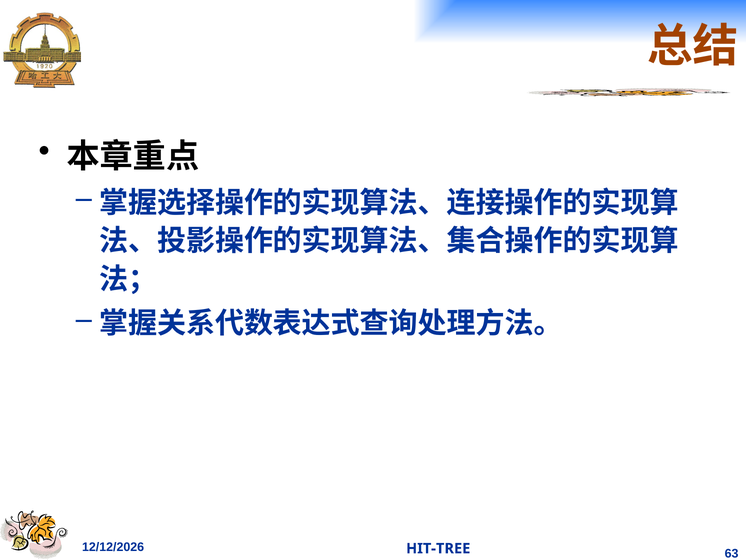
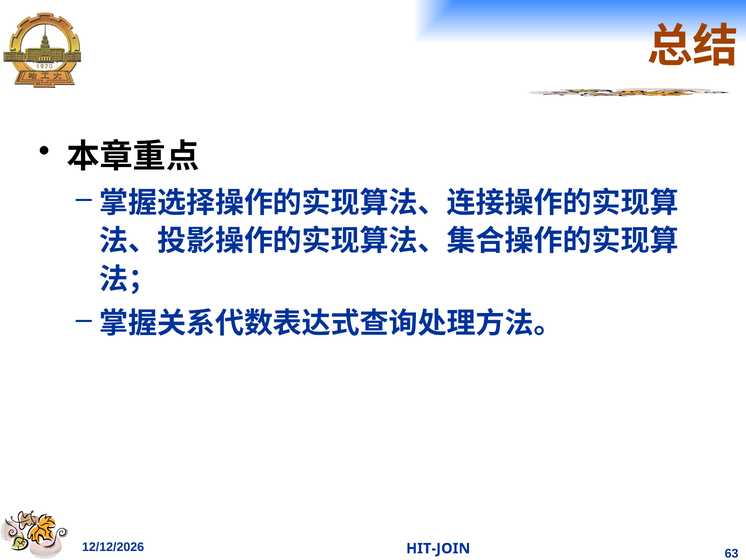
HIT-TREE: HIT-TREE -> HIT-JOIN (438, 548)
